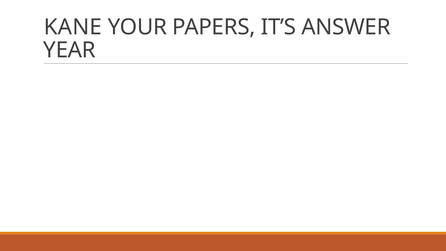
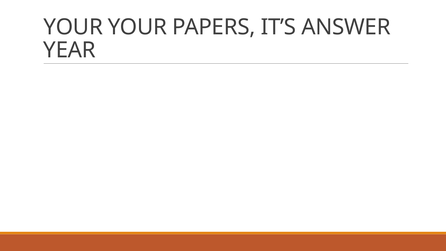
KANE: KANE -> YOUR (73, 27)
